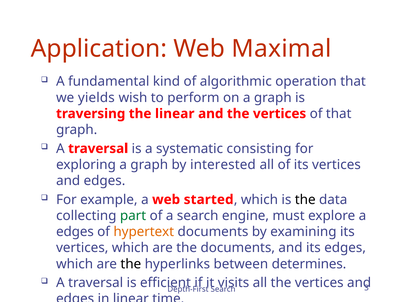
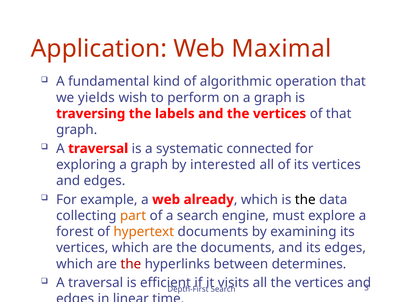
the linear: linear -> labels (175, 114)
consisting: consisting -> connected (259, 149)
started: started -> already (209, 200)
part colour: green -> orange (133, 216)
edges: edges -> forest (75, 232)
the colour: black -> red (131, 264)
